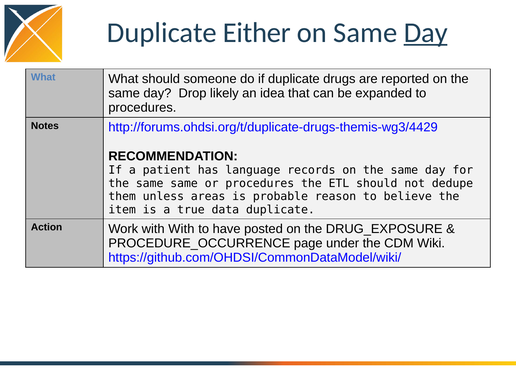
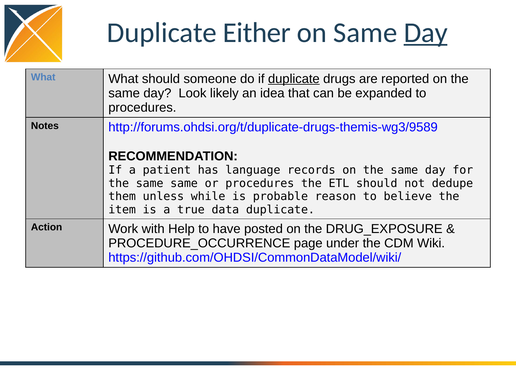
duplicate underline: none -> present (294, 79)
Drop: Drop -> Look (193, 93)
http://forums.ohdsi.org/t/duplicate-drugs-themis-wg3/4429: http://forums.ohdsi.org/t/duplicate-drugs-themis-wg3/4429 -> http://forums.ohdsi.org/t/duplicate-drugs-themis-wg3/9589 (273, 127)
areas: areas -> while (208, 197)
with With: With -> Help (181, 229)
